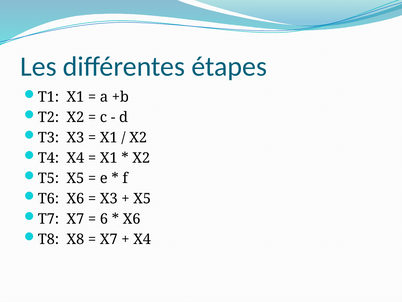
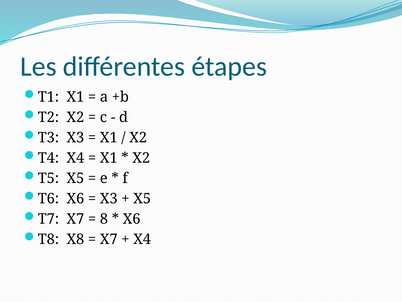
6: 6 -> 8 (104, 219)
